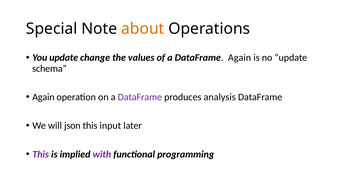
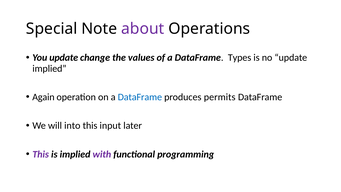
about colour: orange -> purple (143, 29)
DataFrame Again: Again -> Types (240, 58)
schema: schema -> implied (49, 68)
DataFrame colour: purple -> blue (140, 97)
analysis: analysis -> permits (220, 97)
json: json -> into (72, 126)
